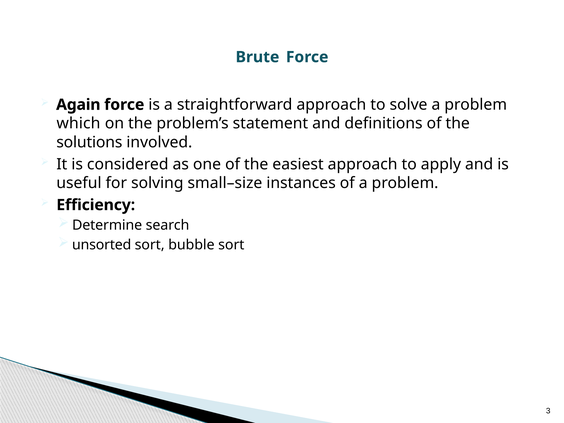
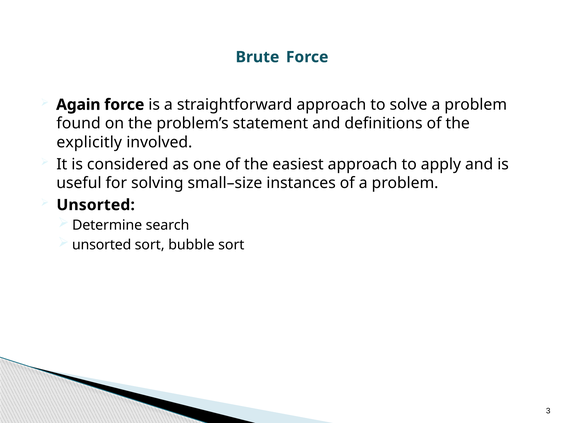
which: which -> found (79, 123)
solutions: solutions -> explicitly (89, 142)
Efficiency: Efficiency -> Unsorted (96, 205)
